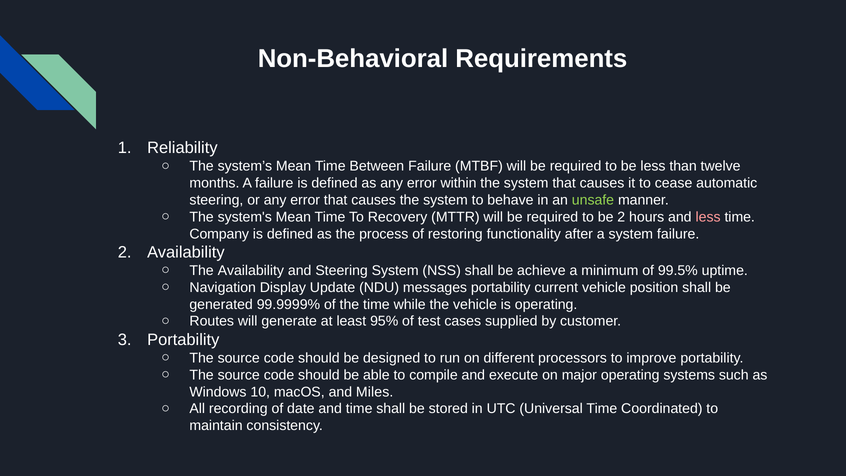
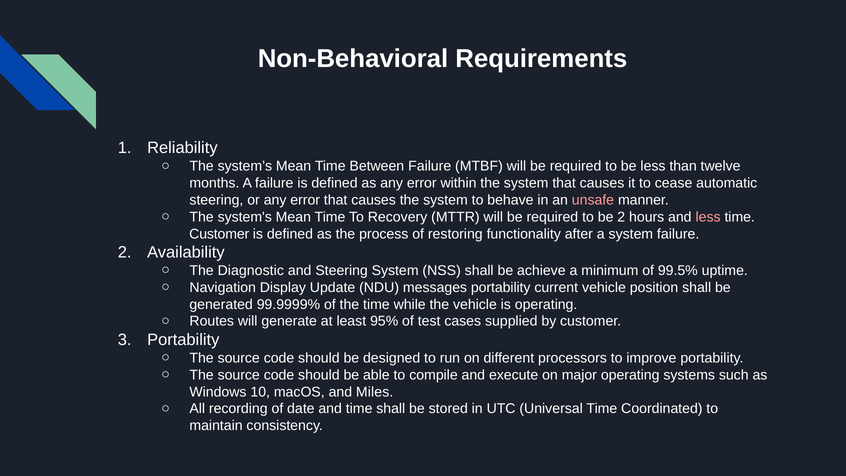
unsafe colour: light green -> pink (593, 200)
Company: Company -> Customer (219, 234)
The Availability: Availability -> Diagnostic (251, 271)
